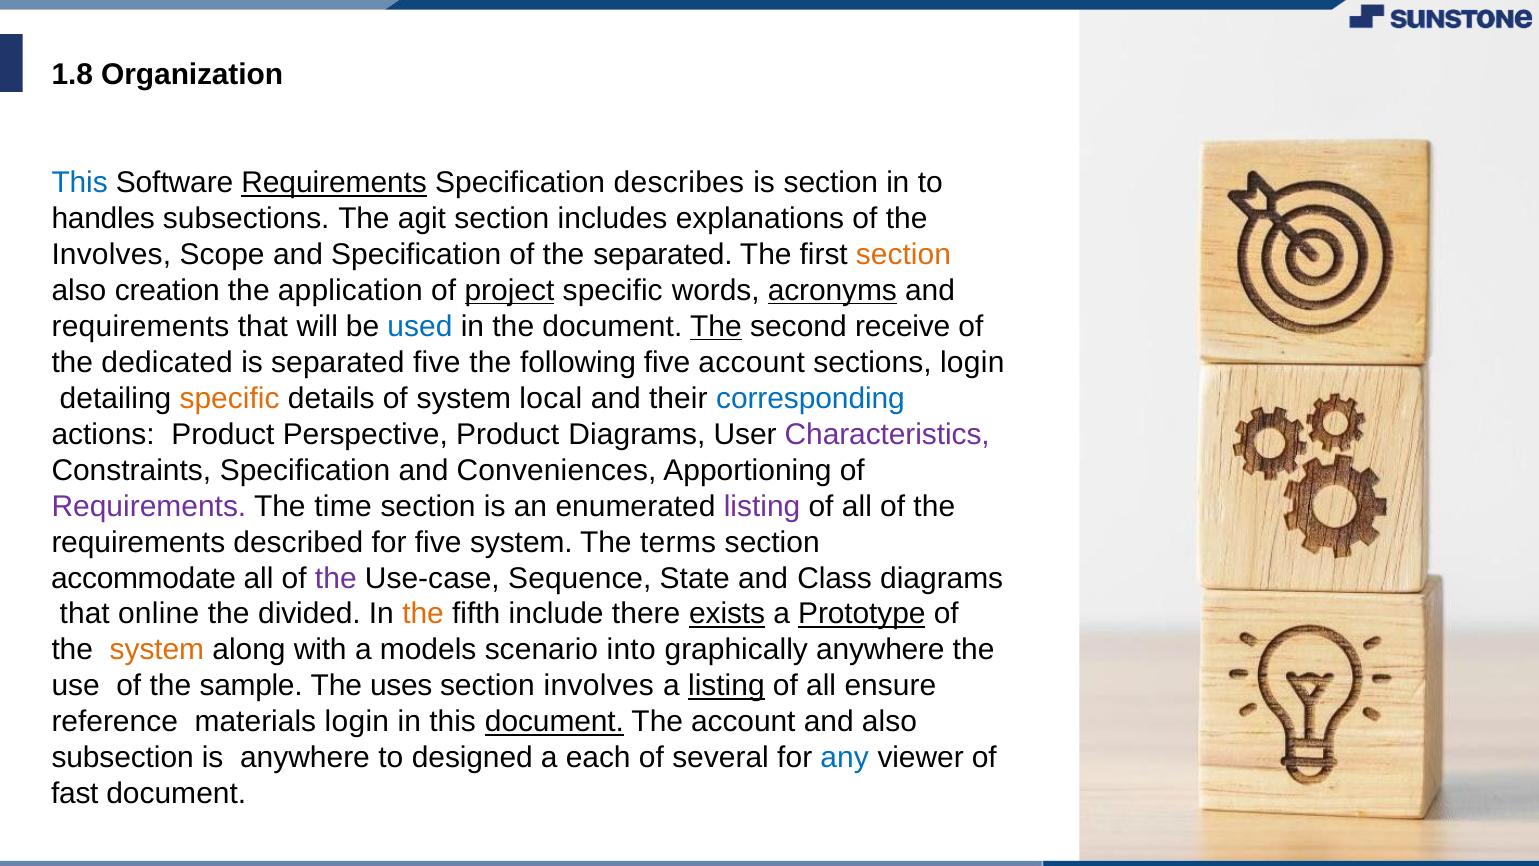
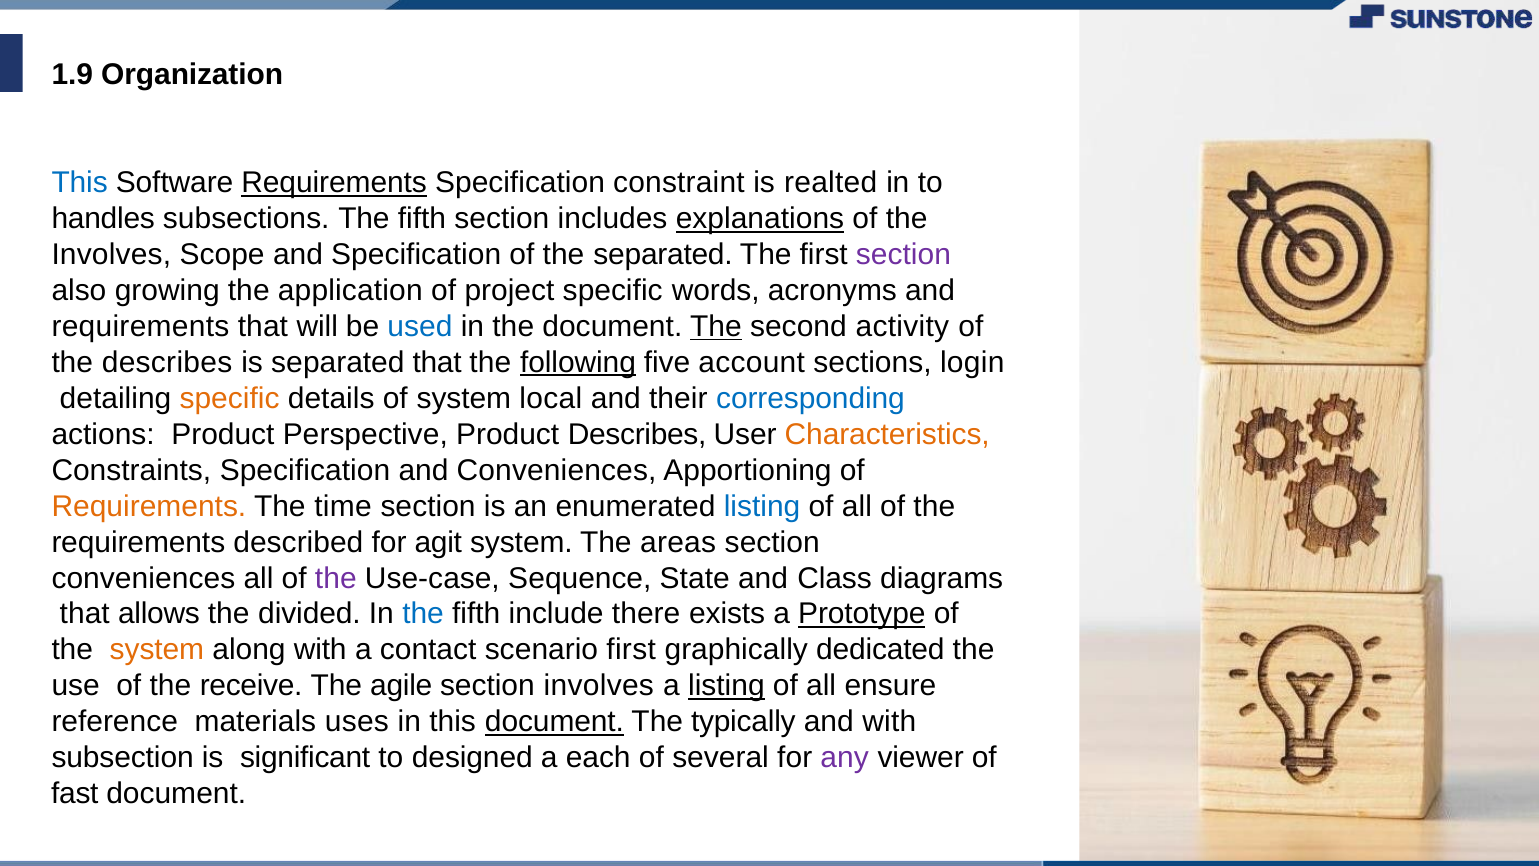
1.8: 1.8 -> 1.9 (72, 75)
describes: describes -> constraint (679, 183)
is section: section -> realted (831, 183)
subsections The agit: agit -> fifth (422, 219)
explanations underline: none -> present (760, 219)
section colour: orange -> purple (903, 255)
creation: creation -> growing (167, 291)
project underline: present -> none (509, 291)
acronyms underline: present -> none (832, 291)
receive: receive -> activity (902, 326)
the dedicated: dedicated -> describes (167, 362)
separated five: five -> that (437, 362)
following underline: none -> present (578, 362)
Product Diagrams: Diagrams -> Describes (637, 434)
Characteristics colour: purple -> orange (887, 434)
Requirements colour: purple -> orange (149, 506)
listing colour: purple -> blue (762, 506)
for five: five -> agit (438, 542)
terms: terms -> areas (678, 542)
accommodate: accommodate -> conveniences (143, 578)
online: online -> allows (159, 614)
the colour: orange -> blue (423, 614)
exists underline: present -> none (727, 614)
models: models -> contact (428, 650)
scenario into: into -> first (631, 650)
graphically anywhere: anywhere -> dedicated (880, 650)
sample: sample -> receive (251, 686)
uses: uses -> agile (401, 686)
materials login: login -> uses (357, 722)
The account: account -> typically (743, 722)
and also: also -> with (889, 722)
is anywhere: anywhere -> significant (305, 758)
any colour: blue -> purple (845, 758)
